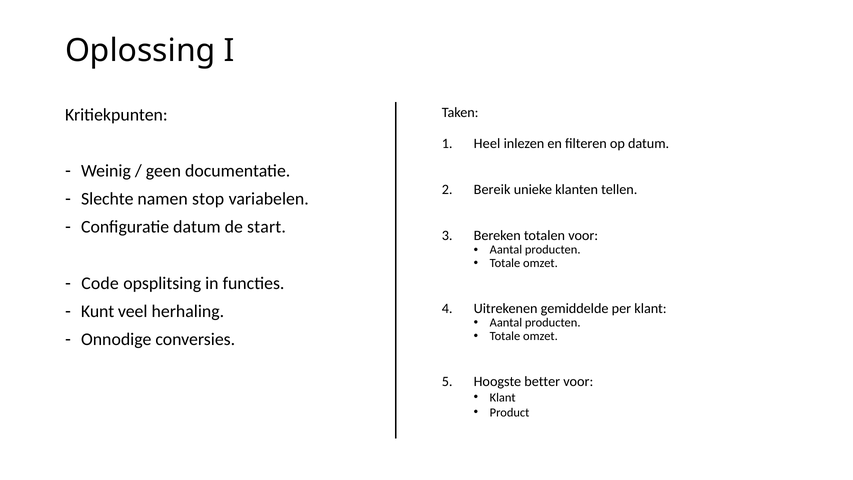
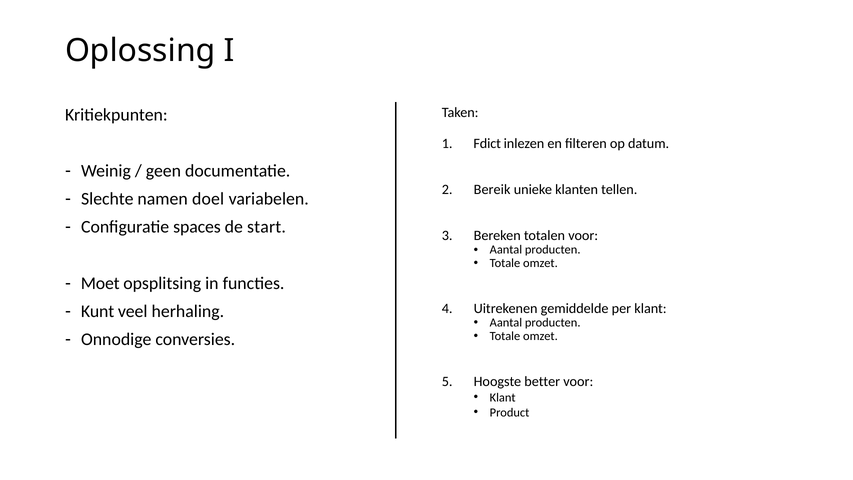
Heel: Heel -> Fdict (487, 143)
stop: stop -> doel (208, 199)
Configuratie datum: datum -> spaces (197, 227)
Code: Code -> Moet (100, 283)
